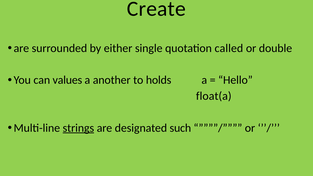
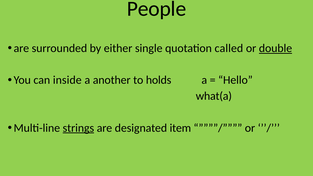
Create: Create -> People (157, 9)
double underline: none -> present (276, 48)
values: values -> inside (67, 80)
float(a: float(a -> what(a (214, 96)
such: such -> item (180, 128)
